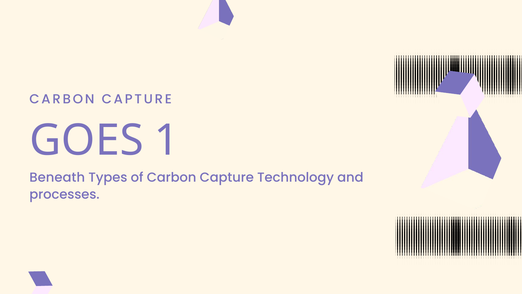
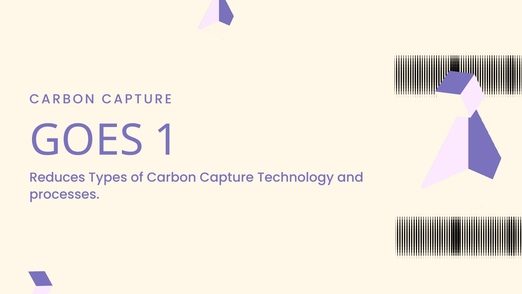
Beneath: Beneath -> Reduces (57, 177)
